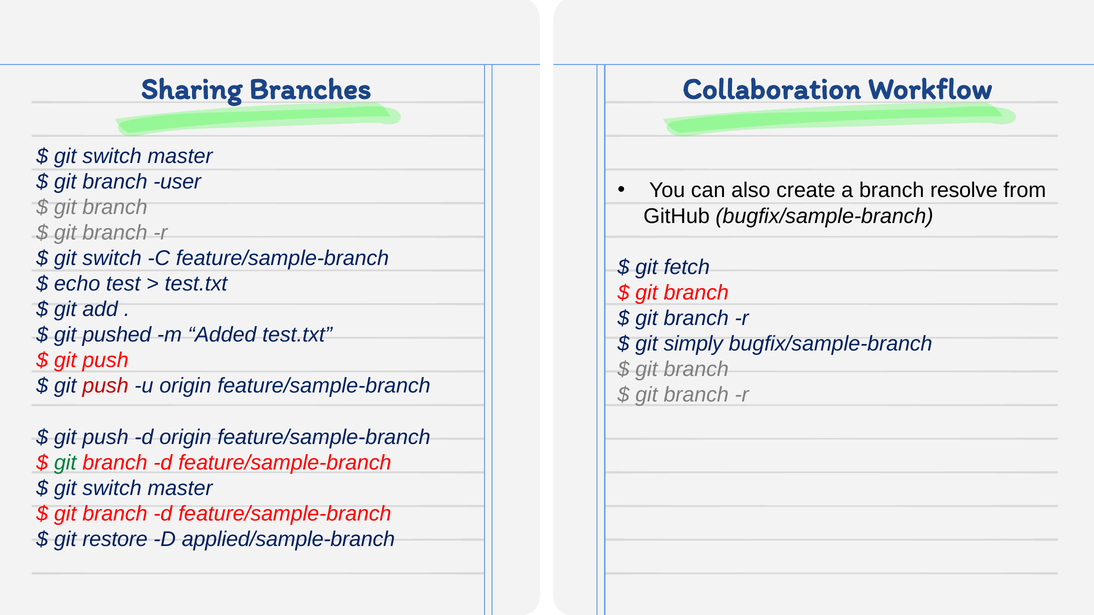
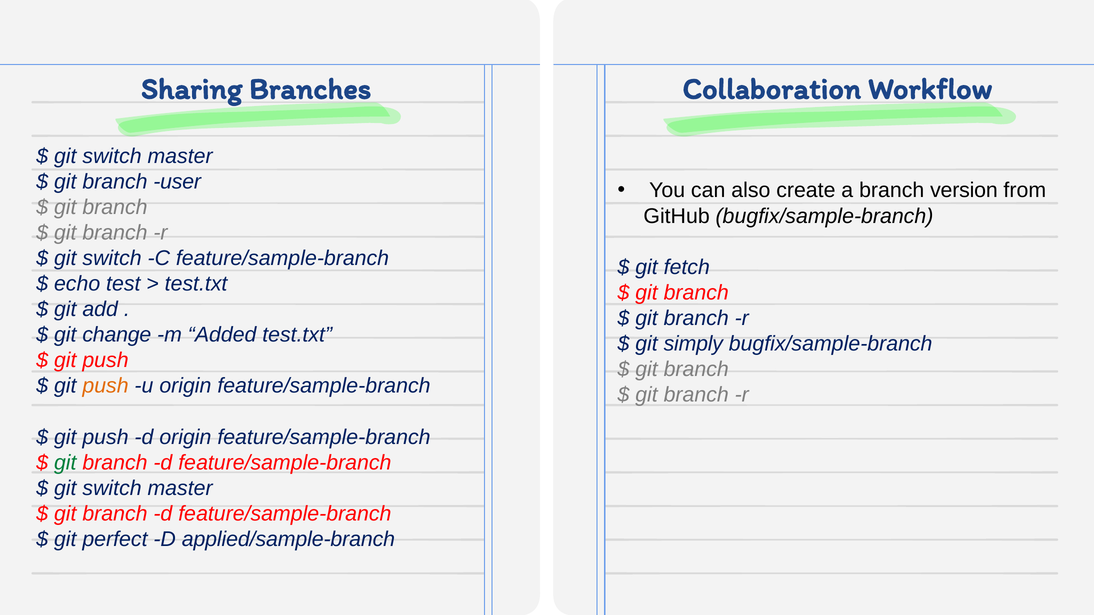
resolve: resolve -> version (964, 191)
pushed: pushed -> change (117, 335)
push colour: red -> orange (105, 386)
restore: restore -> perfect (115, 539)
